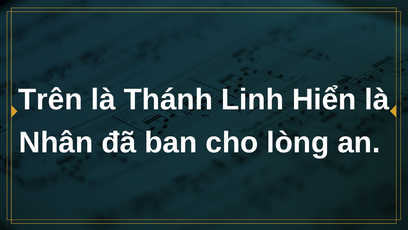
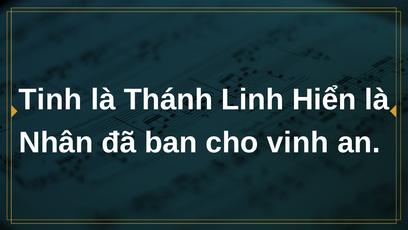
Trên: Trên -> Tinh (50, 100)
lòng: lòng -> vinh (298, 142)
